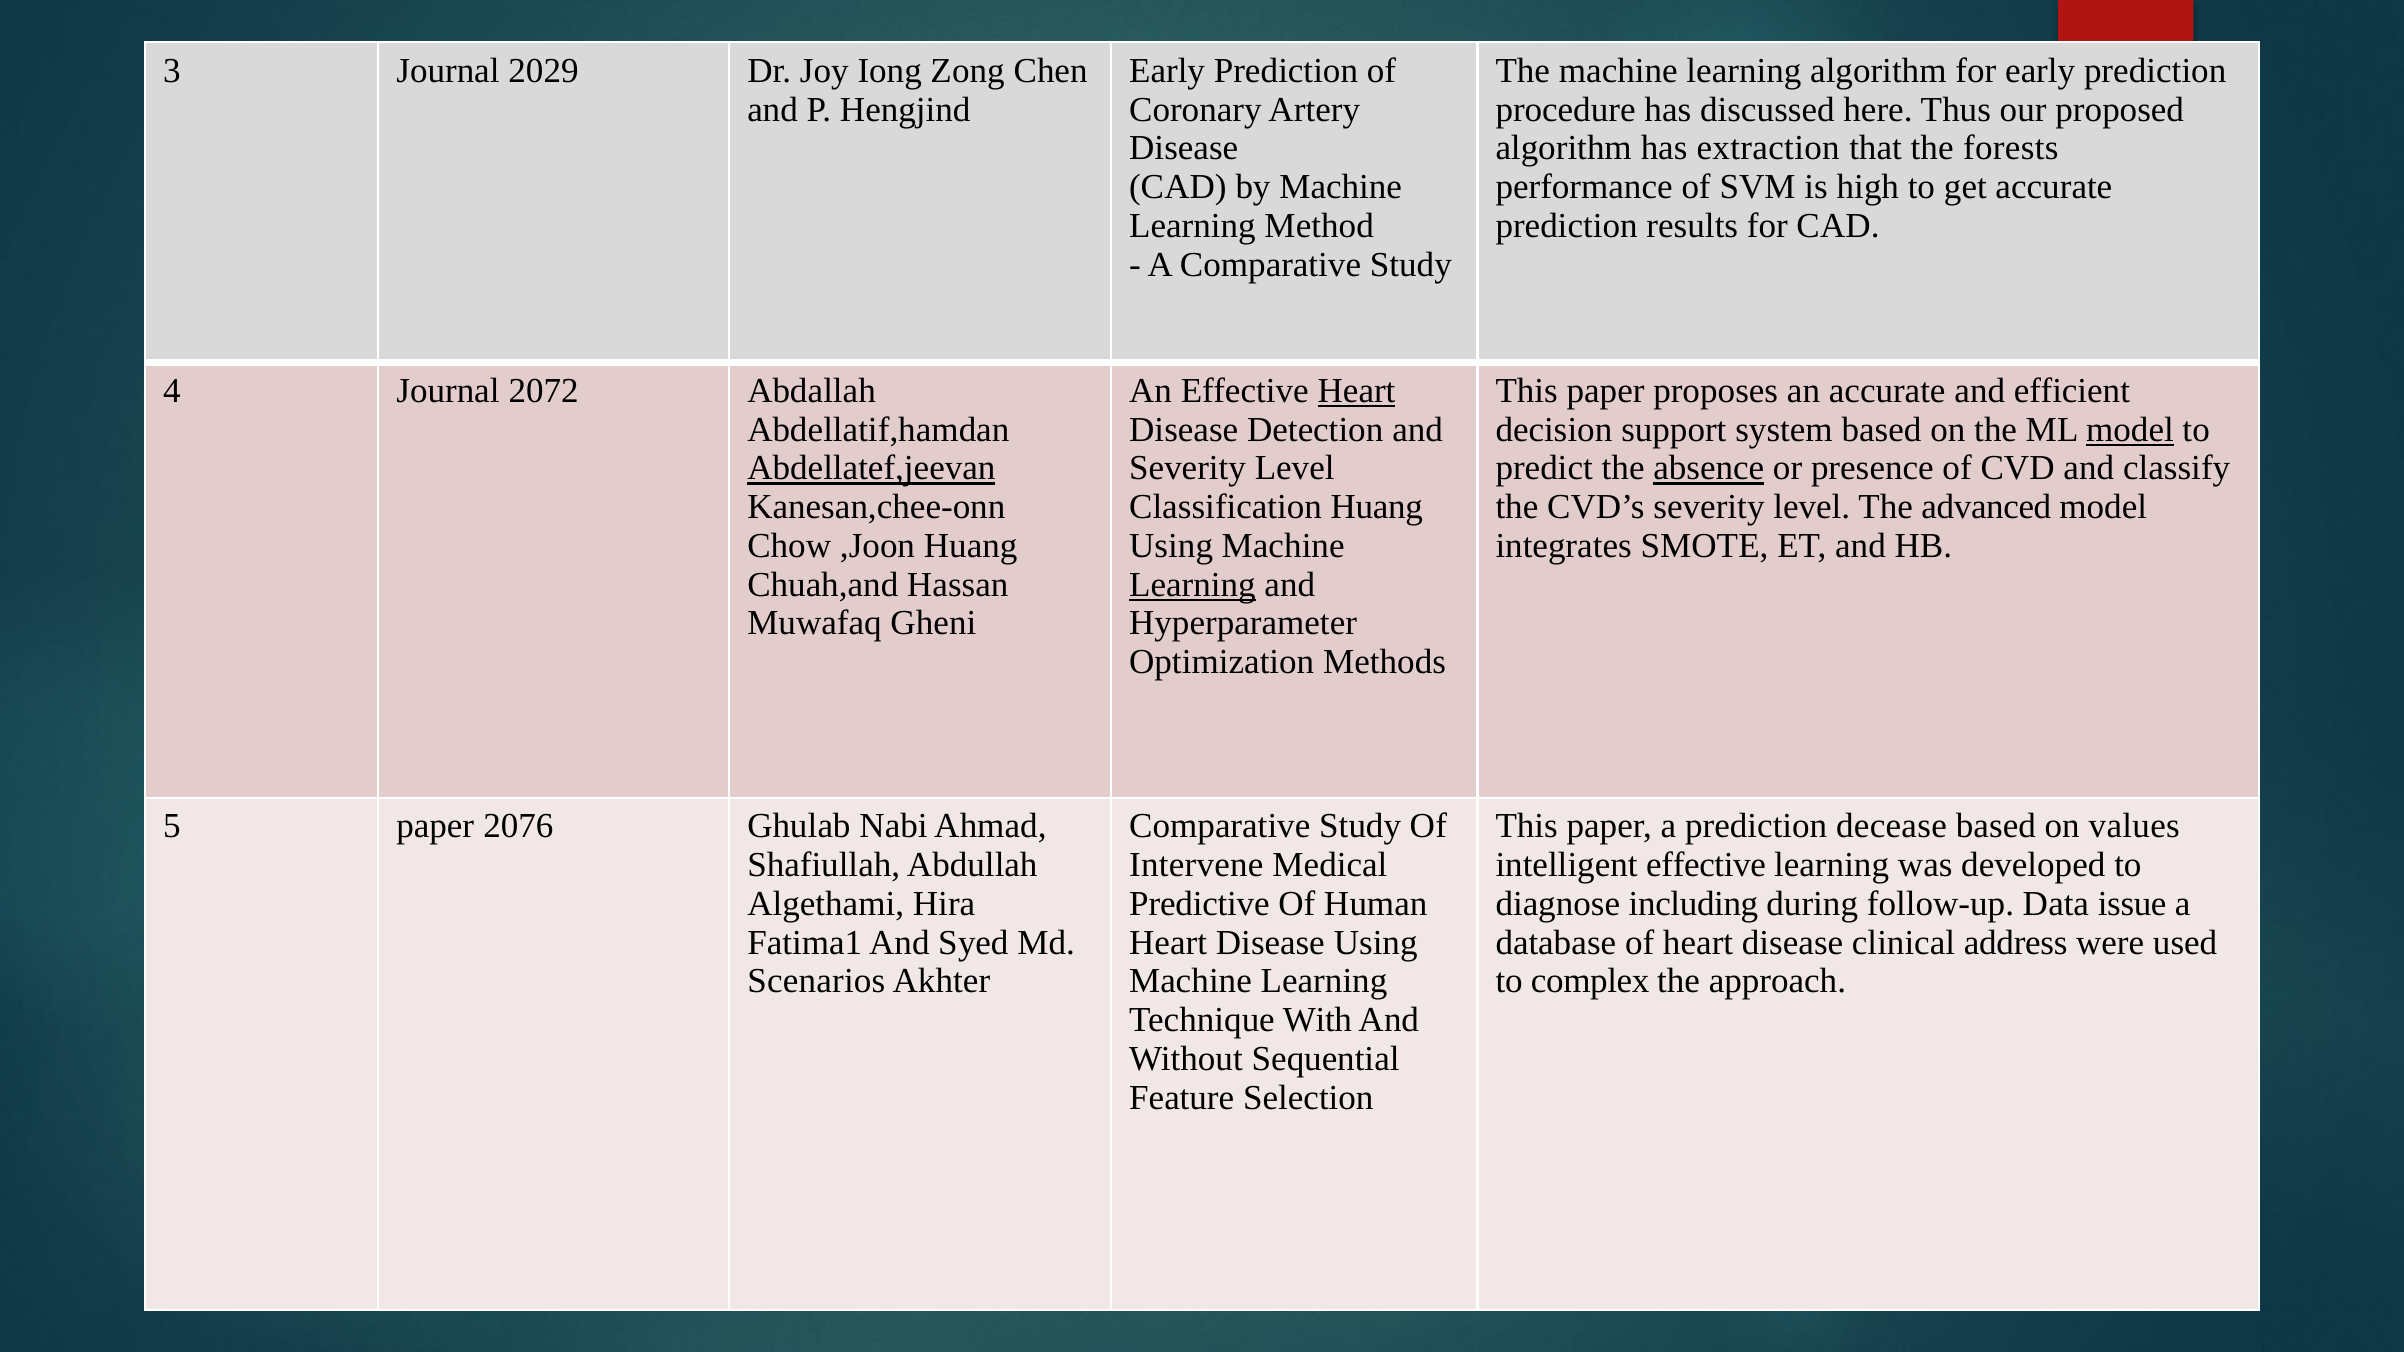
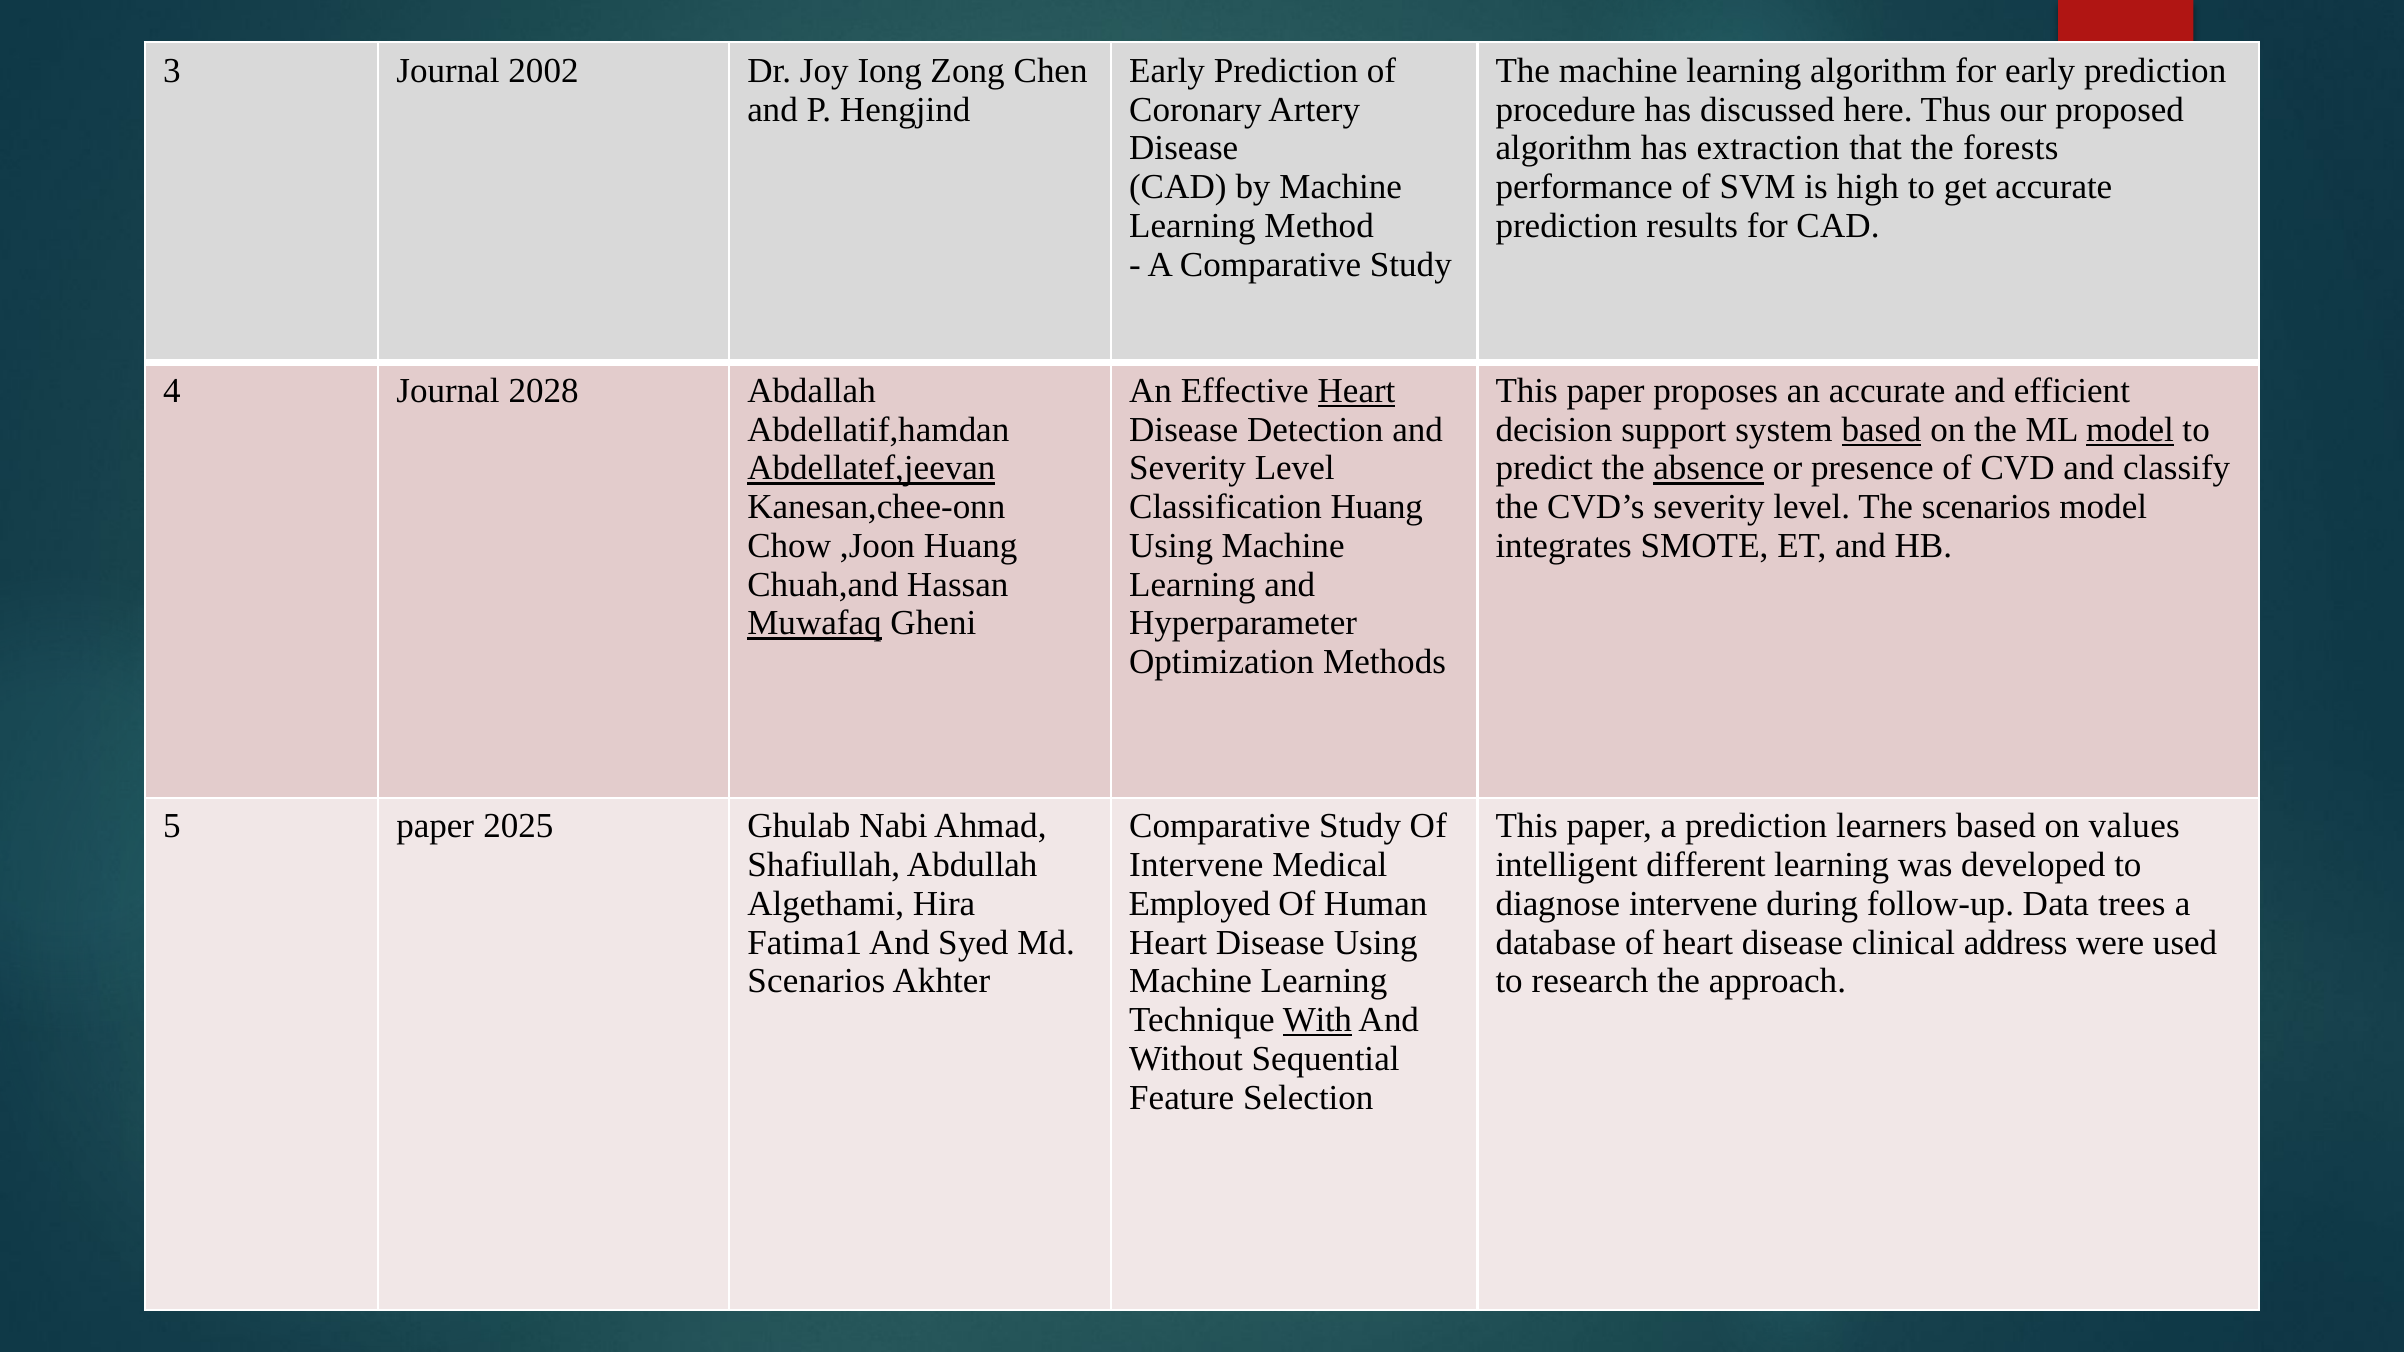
2029: 2029 -> 2002 (544, 71)
2072: 2072 -> 2028 (544, 391)
based underline: none -> present (1881, 430)
The advanced: advanced -> scenarios (1986, 507)
Learning underline: present -> none (1192, 585)
Muwafaq underline: none -> present (814, 624)
2076: 2076 -> 2025 (518, 826)
decease: decease -> learners (1892, 826)
intelligent effective: effective -> different (1706, 865)
Predictive: Predictive -> Employed (1200, 904)
diagnose including: including -> intervene (1693, 904)
issue: issue -> trees (2132, 904)
complex: complex -> research (1590, 981)
With underline: none -> present (1317, 1020)
